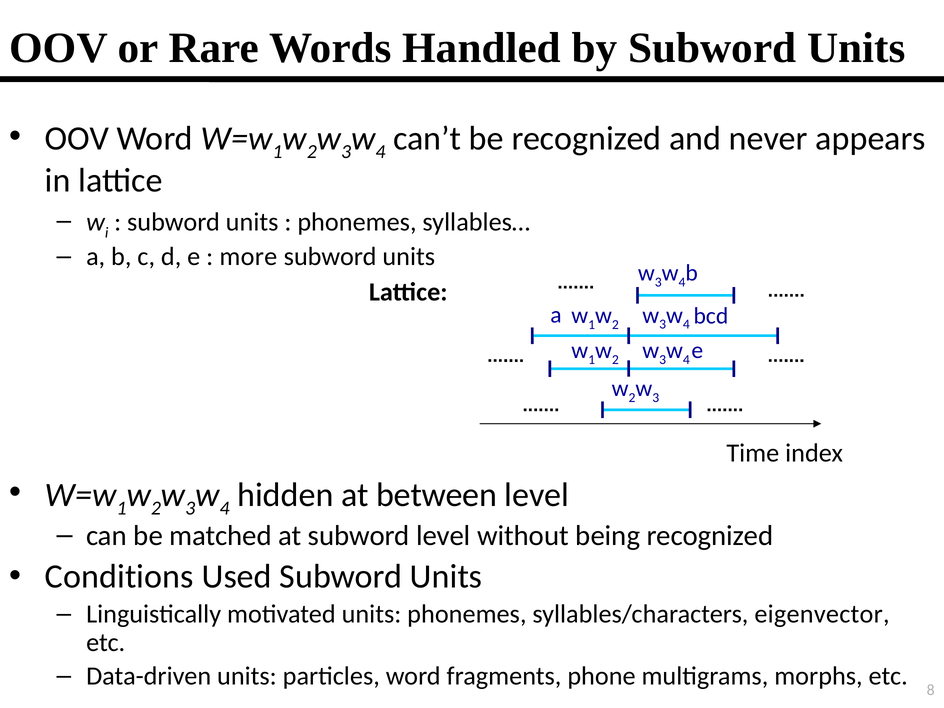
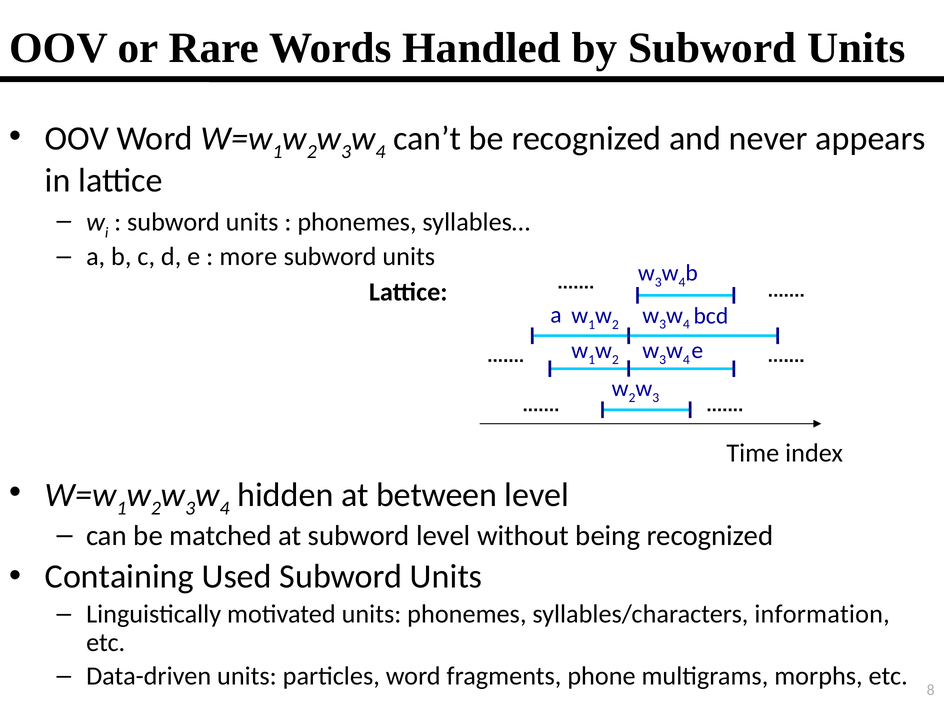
Conditions: Conditions -> Containing (119, 576)
eigenvector: eigenvector -> information (822, 614)
